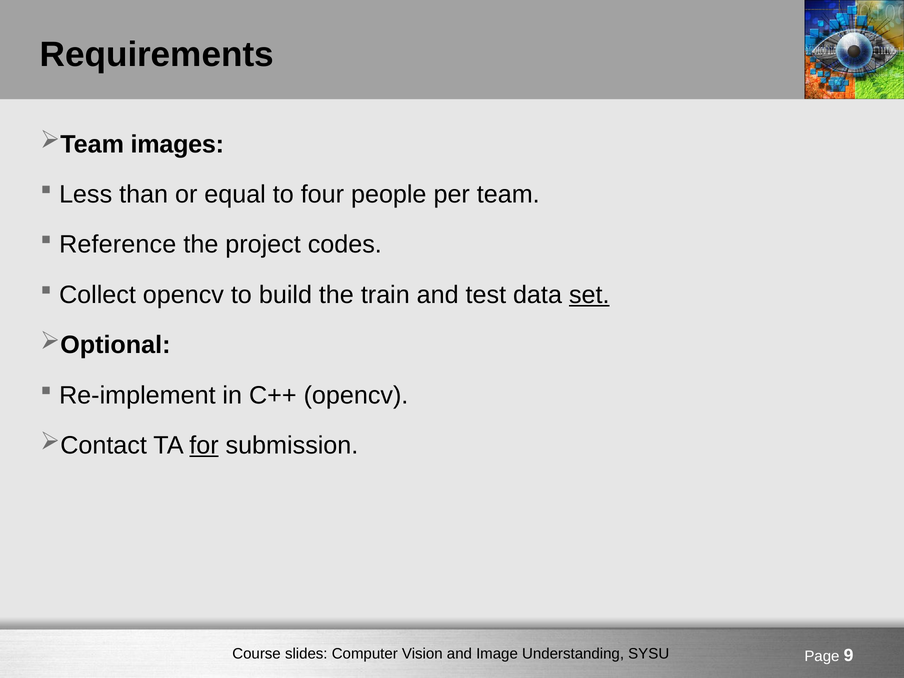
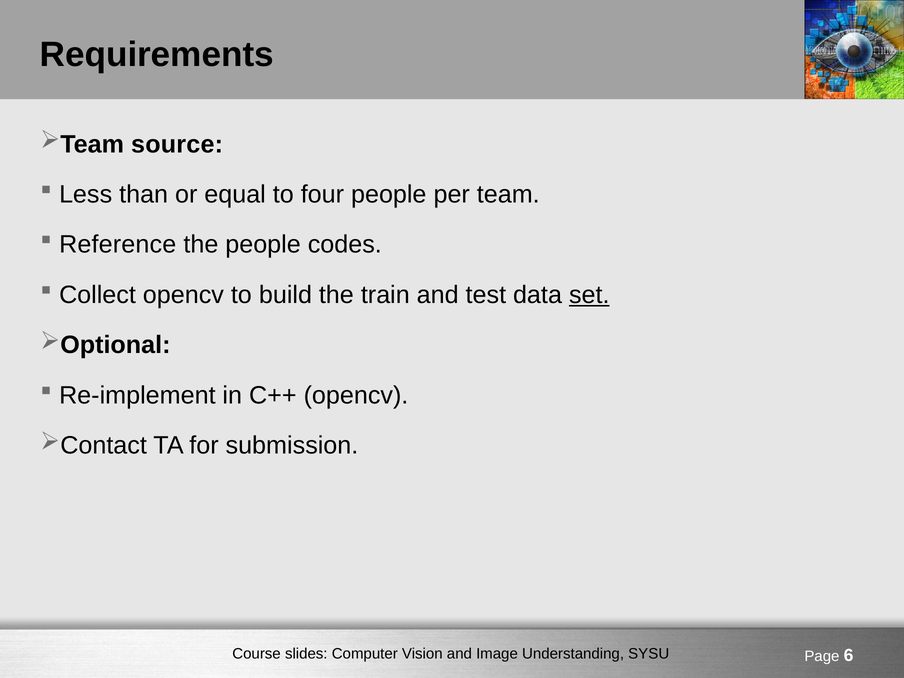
images: images -> source (177, 144)
the project: project -> people (263, 245)
for underline: present -> none (204, 446)
9: 9 -> 6 (849, 655)
